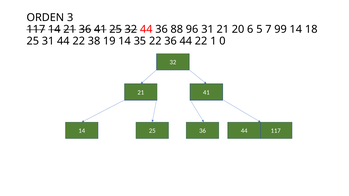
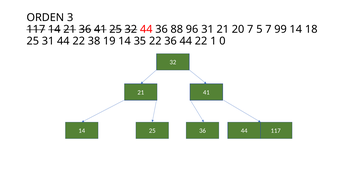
20 6: 6 -> 7 (250, 29)
